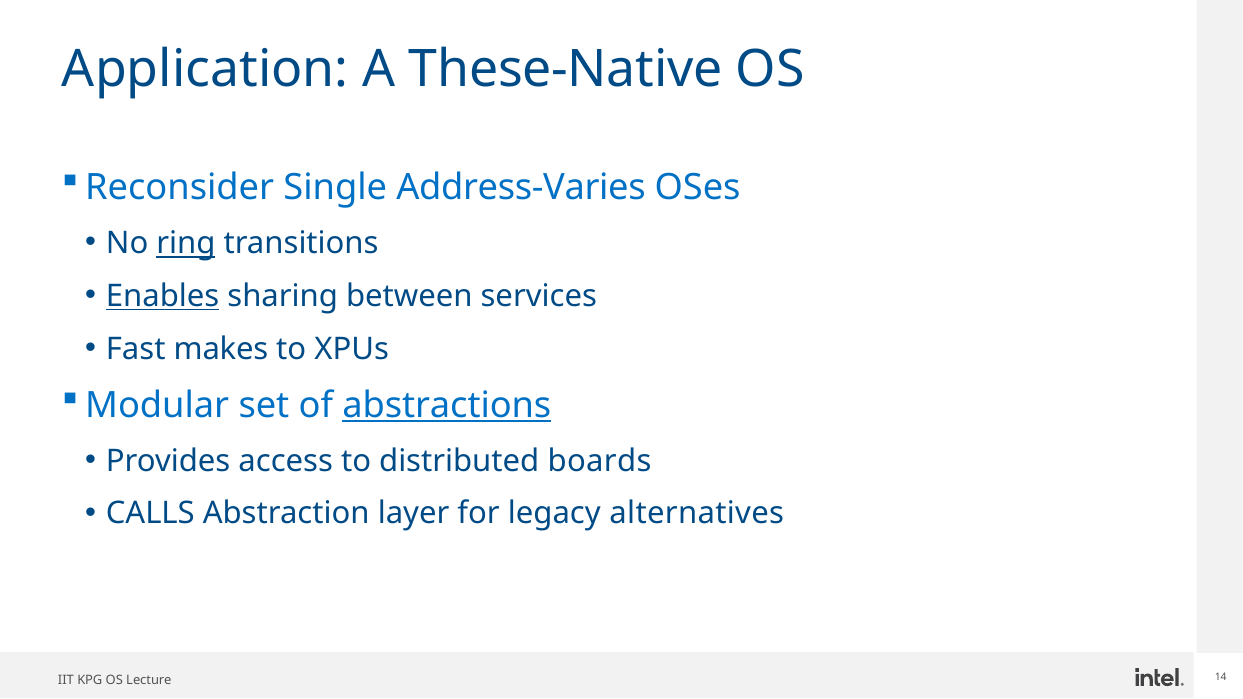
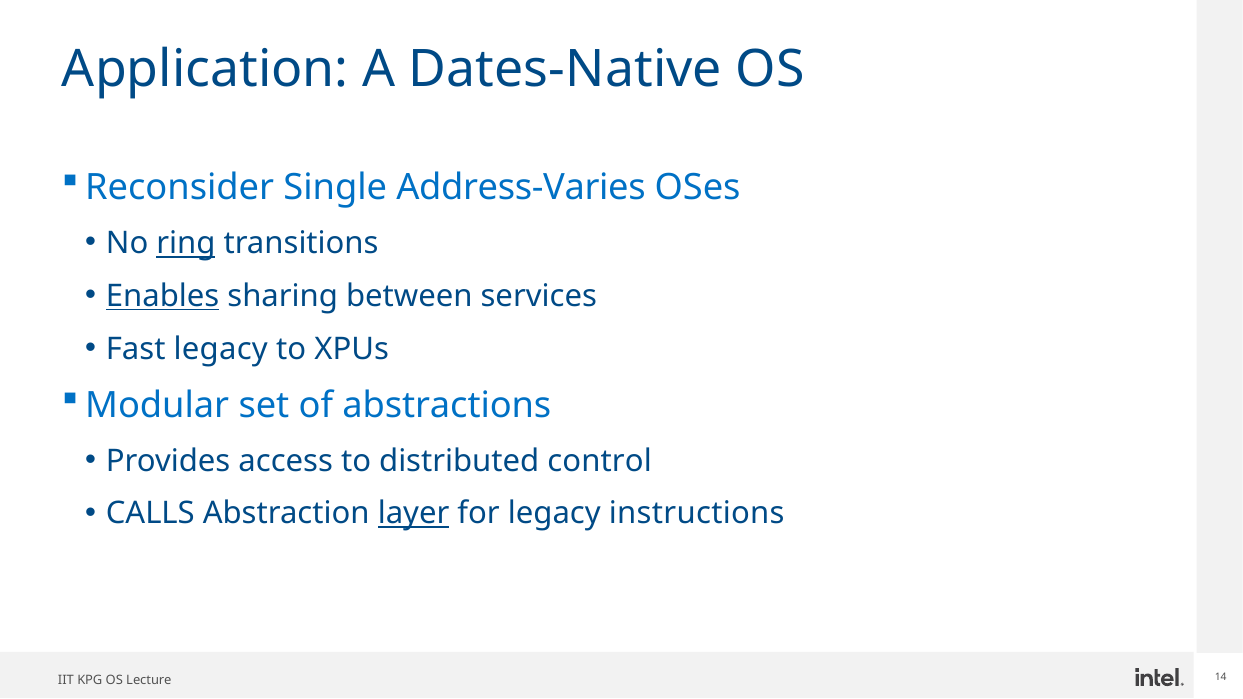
These-Native: These-Native -> Dates-Native (565, 70)
Fast makes: makes -> legacy (221, 349)
abstractions underline: present -> none (447, 405)
boards: boards -> control (600, 461)
layer underline: none -> present (414, 514)
alternatives: alternatives -> instructions (697, 514)
